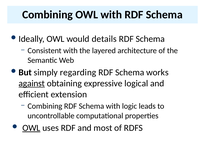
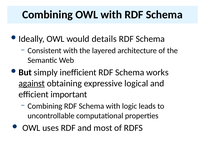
regarding: regarding -> inefficient (78, 72)
extension: extension -> important (69, 94)
OWL underline: present -> none (31, 128)
